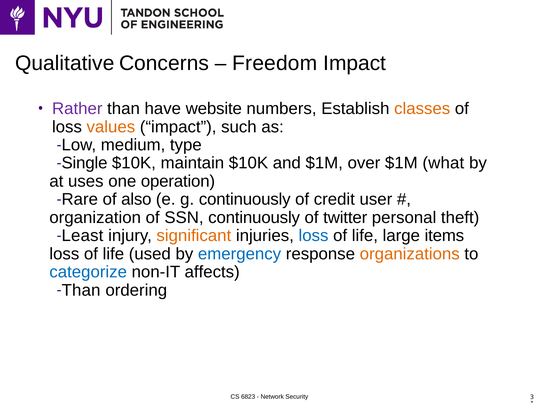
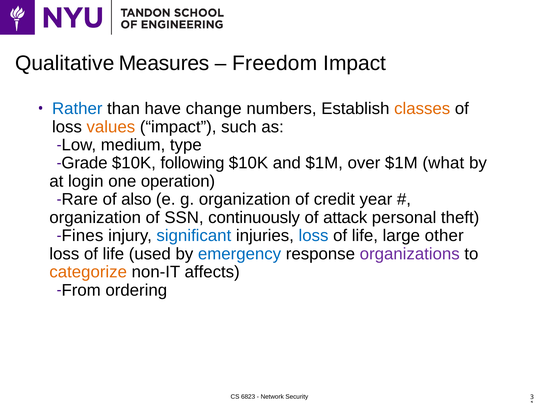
Concerns: Concerns -> Measures (164, 63)
Rather colour: purple -> blue (77, 109)
website: website -> change (214, 109)
Single: Single -> Grade (85, 163)
maintain: maintain -> following (192, 163)
uses: uses -> login (86, 181)
g continuously: continuously -> organization (245, 200)
user: user -> year (376, 200)
twitter: twitter -> attack (345, 218)
Least: Least -> Fines (82, 236)
significant colour: orange -> blue (194, 236)
items: items -> other (444, 236)
organizations colour: orange -> purple (410, 254)
categorize colour: blue -> orange (88, 272)
Than: Than -> From (81, 291)
